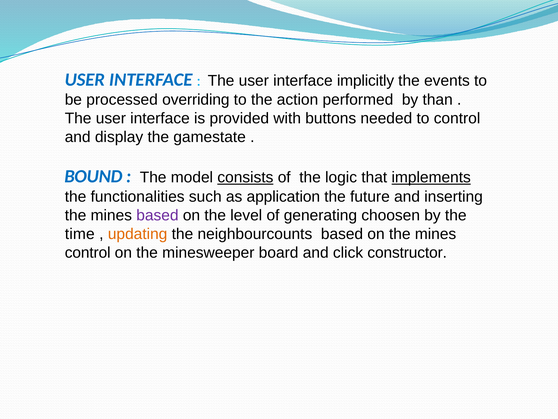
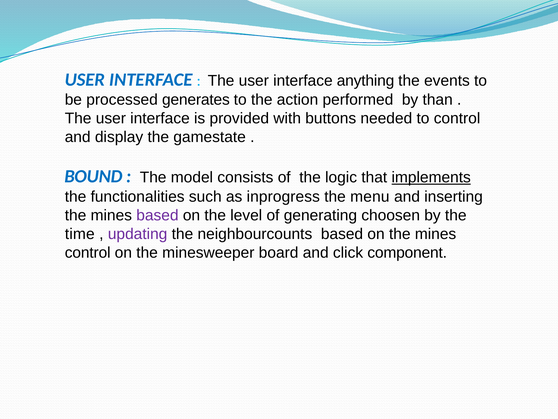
implicitly: implicitly -> anything (366, 80)
overriding: overriding -> generates (196, 100)
consists underline: present -> none (245, 177)
application: application -> inprogress (283, 196)
future: future -> menu (370, 196)
updating colour: orange -> purple (138, 234)
constructor: constructor -> component (407, 252)
